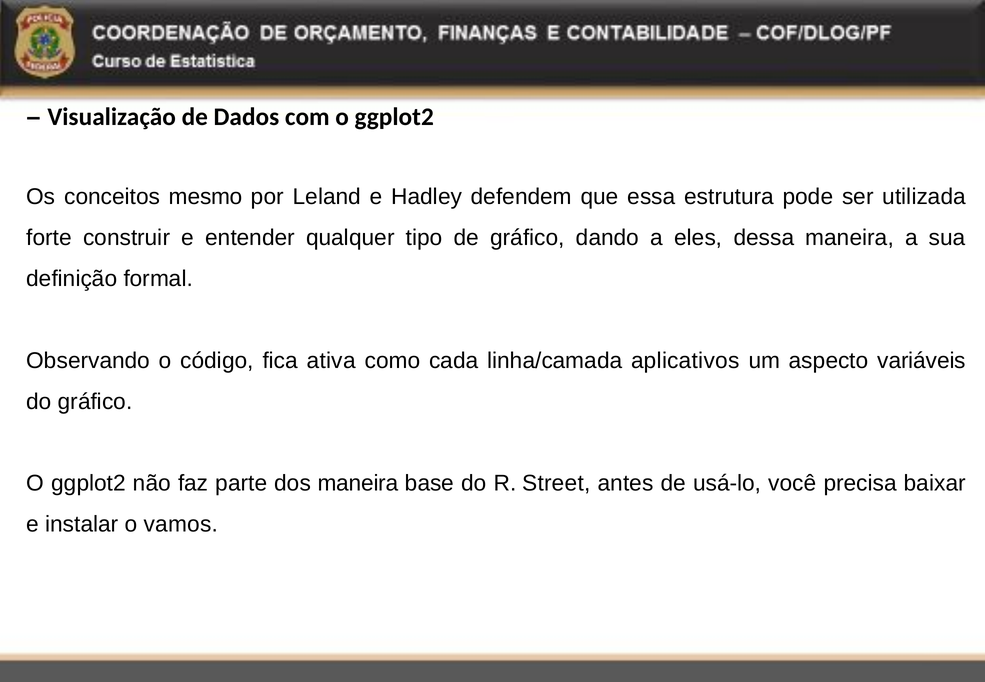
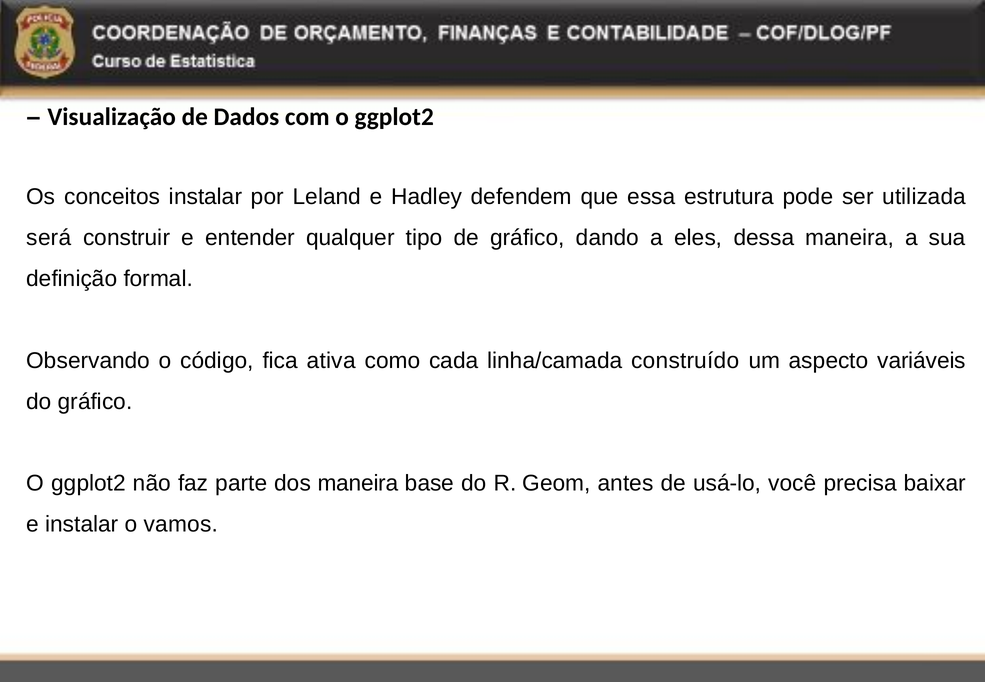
conceitos mesmo: mesmo -> instalar (206, 197)
forte: forte -> será (49, 238)
aplicativos: aplicativos -> construído (685, 361)
Street: Street -> Geom (557, 483)
